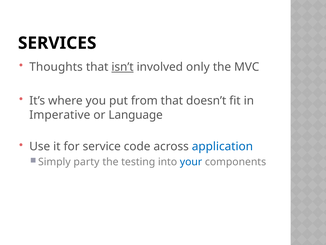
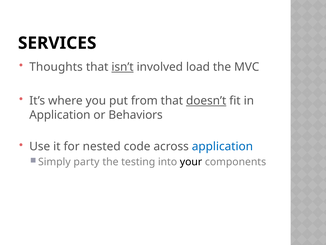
only: only -> load (198, 67)
doesn’t underline: none -> present (206, 101)
Imperative: Imperative -> Application (60, 115)
Language: Language -> Behaviors (136, 115)
service: service -> nested (102, 146)
your colour: blue -> black (191, 162)
